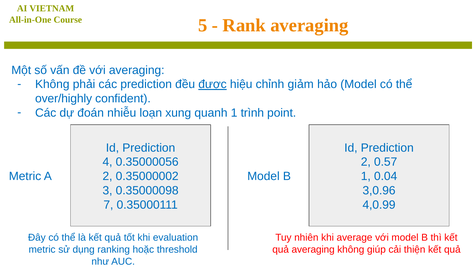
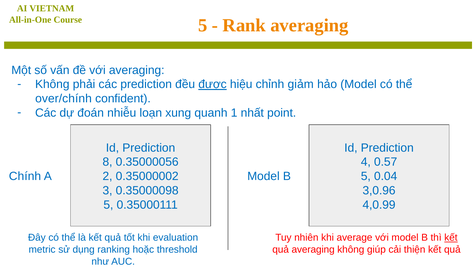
over/highly: over/highly -> over/chính (64, 99)
trình: trình -> nhất (252, 113)
4: 4 -> 8 (108, 162)
2: 2 -> 4 (366, 162)
Metric: Metric -> Chính (25, 176)
1: 1 -> 5 (366, 176)
7: 7 -> 5 (108, 205)
kết underline: none -> present (451, 237)
